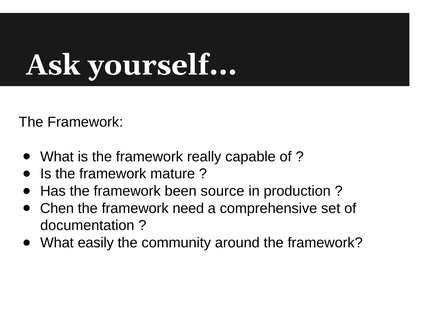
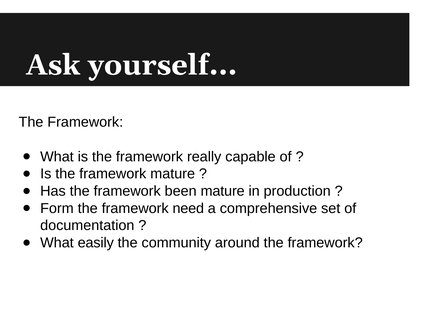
been source: source -> mature (223, 191)
Chen: Chen -> Form (57, 209)
